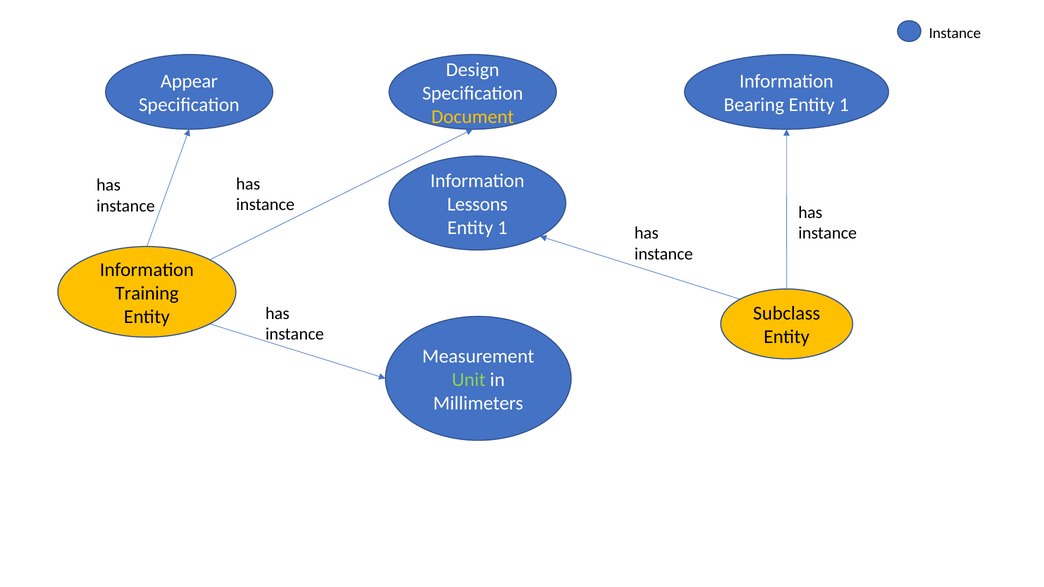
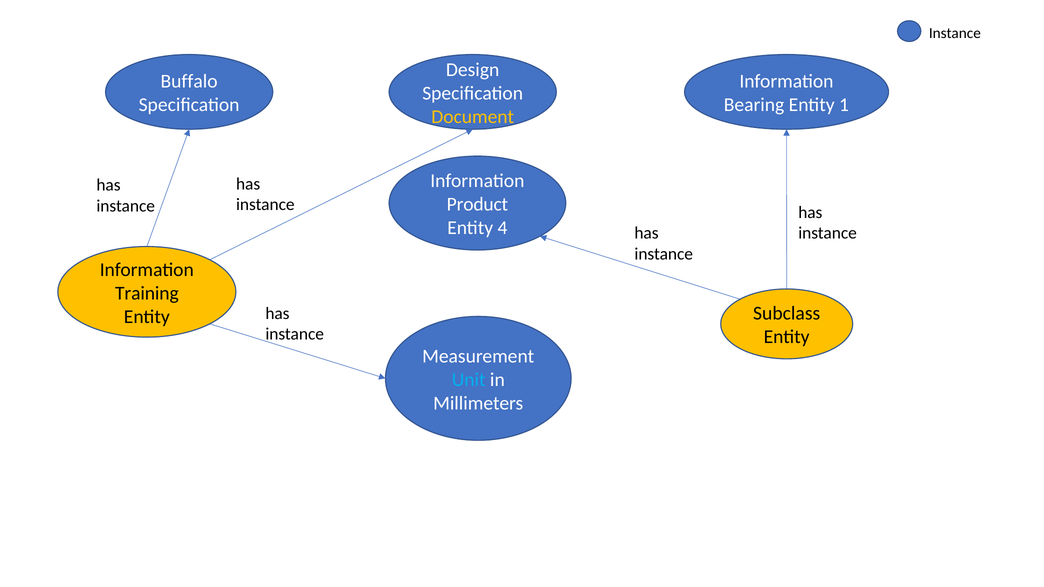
Appear: Appear -> Buffalo (189, 82)
Lessons: Lessons -> Product (477, 204)
1: 1 -> 4 (503, 228)
Unit colour: light green -> light blue (469, 380)
